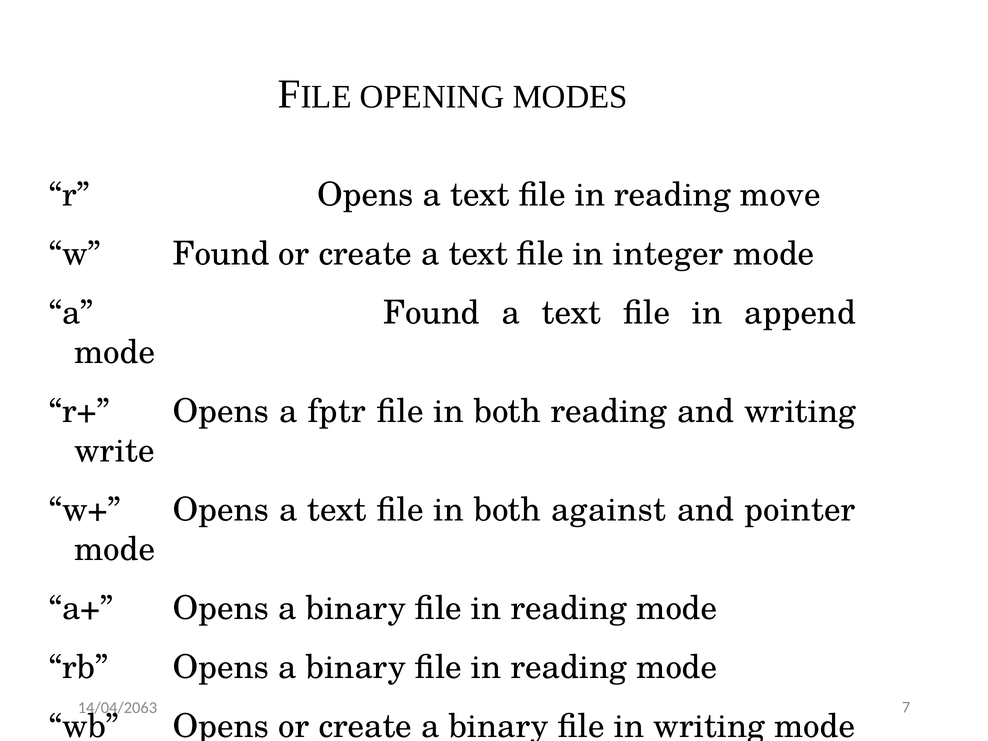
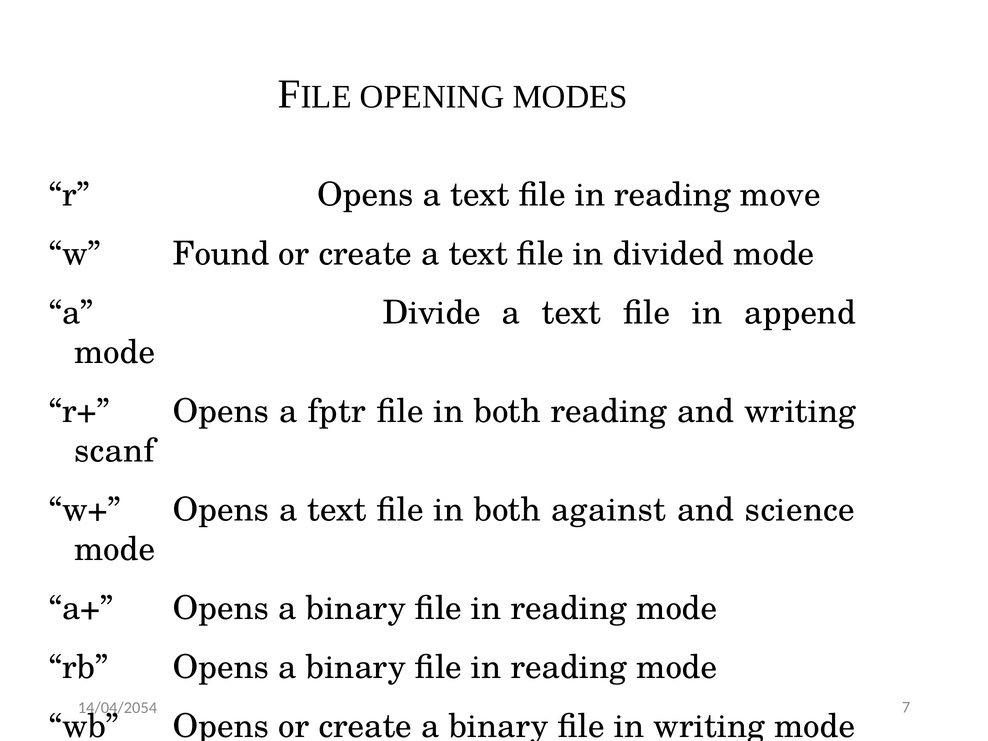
integer: integer -> divided (668, 254)
a Found: Found -> Divide (432, 313)
write: write -> scanf (114, 451)
pointer: pointer -> science (800, 510)
14/04/2063: 14/04/2063 -> 14/04/2054 (117, 708)
